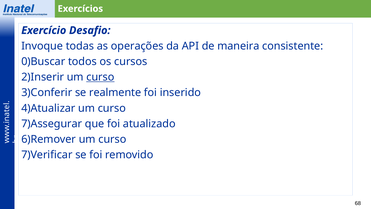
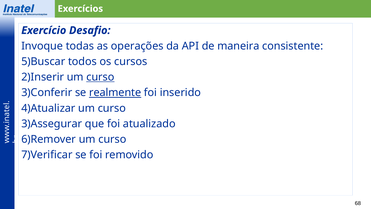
0)Buscar: 0)Buscar -> 5)Buscar (43, 61)
realmente underline: none -> present (115, 93)
7)Assegurar: 7)Assegurar -> 3)Assegurar (52, 124)
